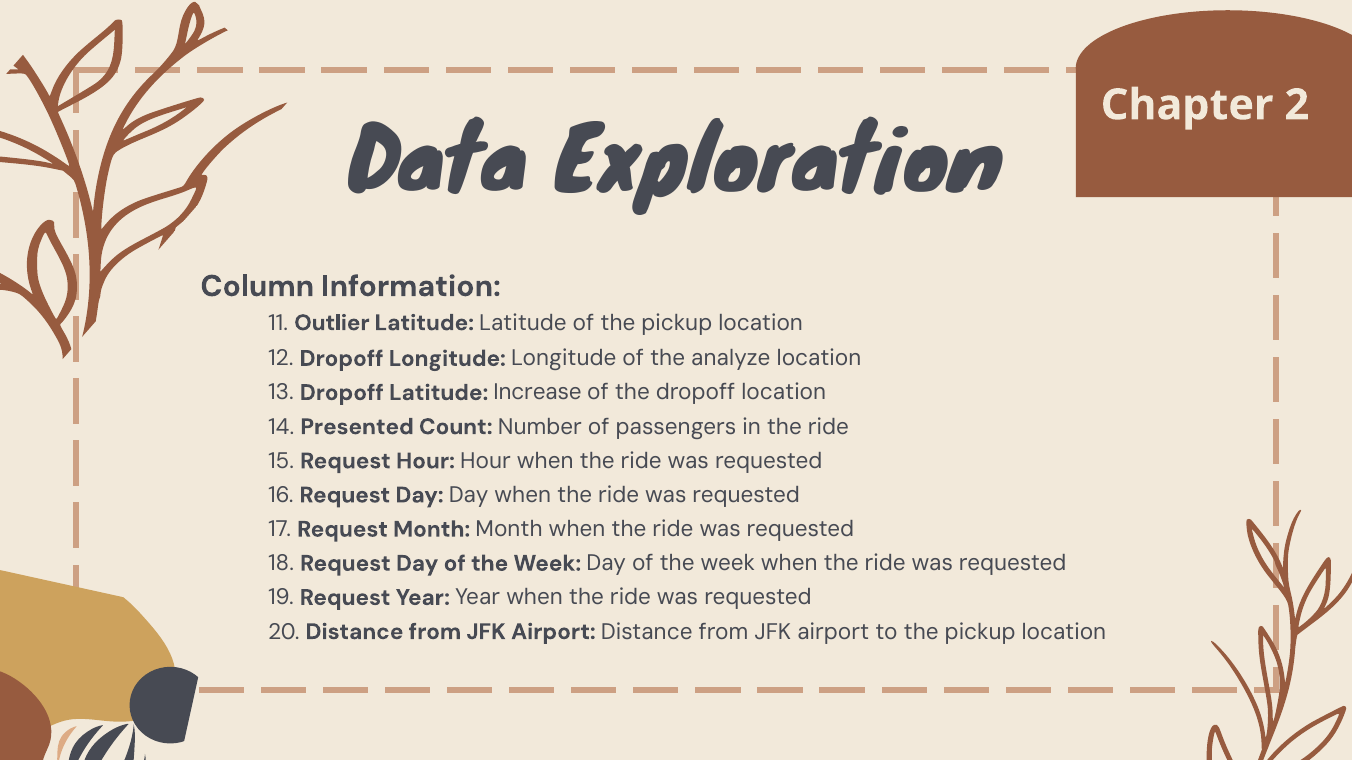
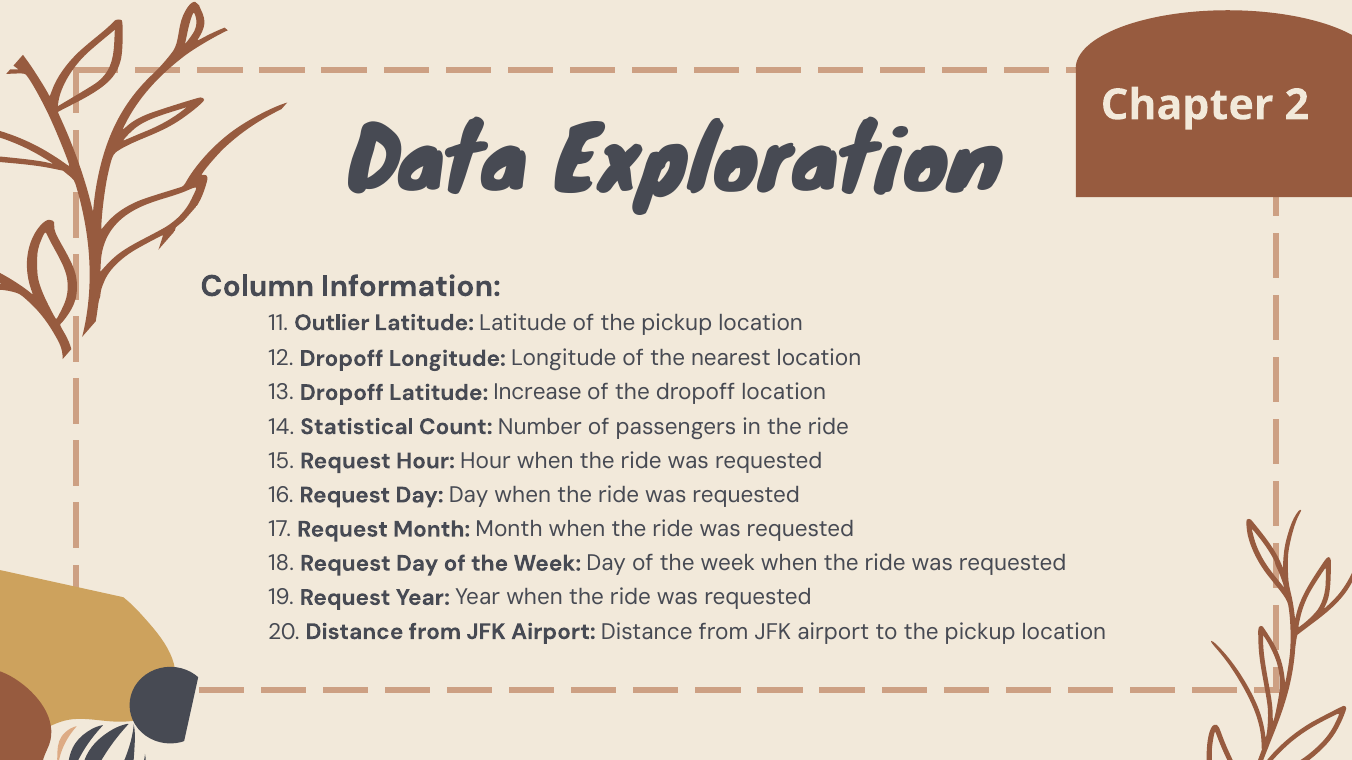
analyze: analyze -> nearest (731, 359)
Presented: Presented -> Statistical (357, 427)
